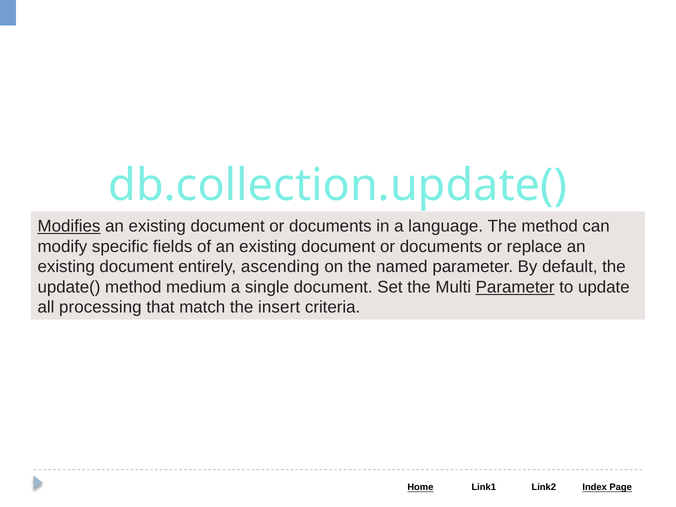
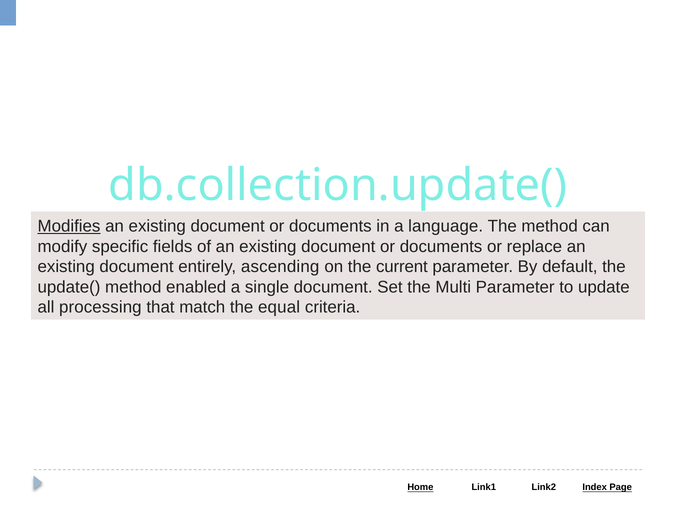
named: named -> current (402, 267)
medium: medium -> enabled (196, 287)
Parameter underline: present -> none (515, 287)
insert: insert -> equal (279, 307)
